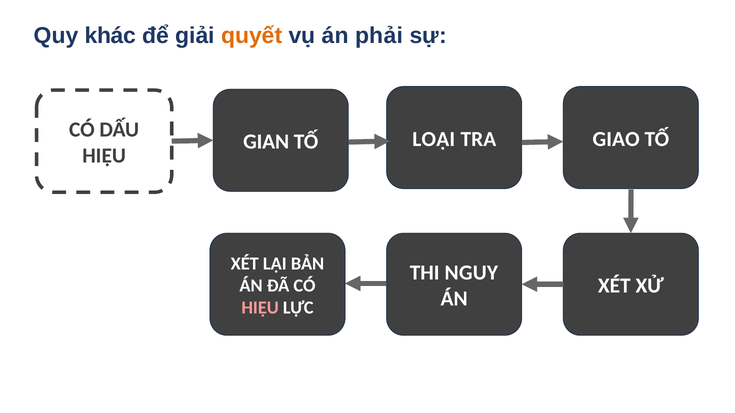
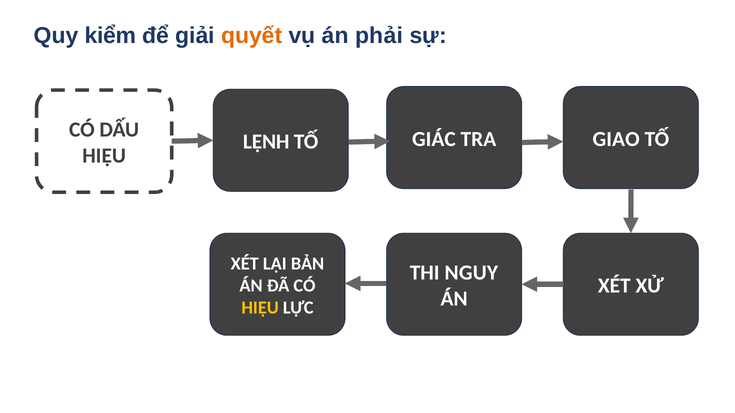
khác: khác -> kiểm (110, 36)
LOẠI: LOẠI -> GIÁC (434, 139)
GIAN: GIAN -> LỆNH (266, 142)
HIỆU colour: pink -> yellow (260, 308)
